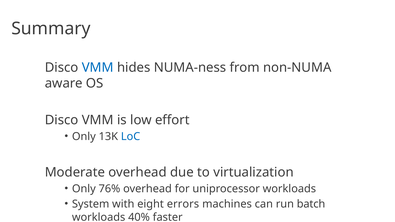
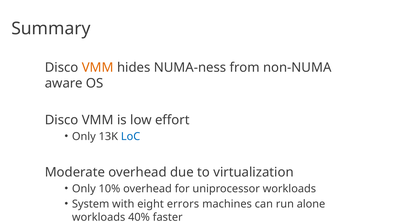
VMM colour: blue -> orange (98, 68)
76%: 76% -> 10% (109, 189)
batch: batch -> alone (311, 204)
